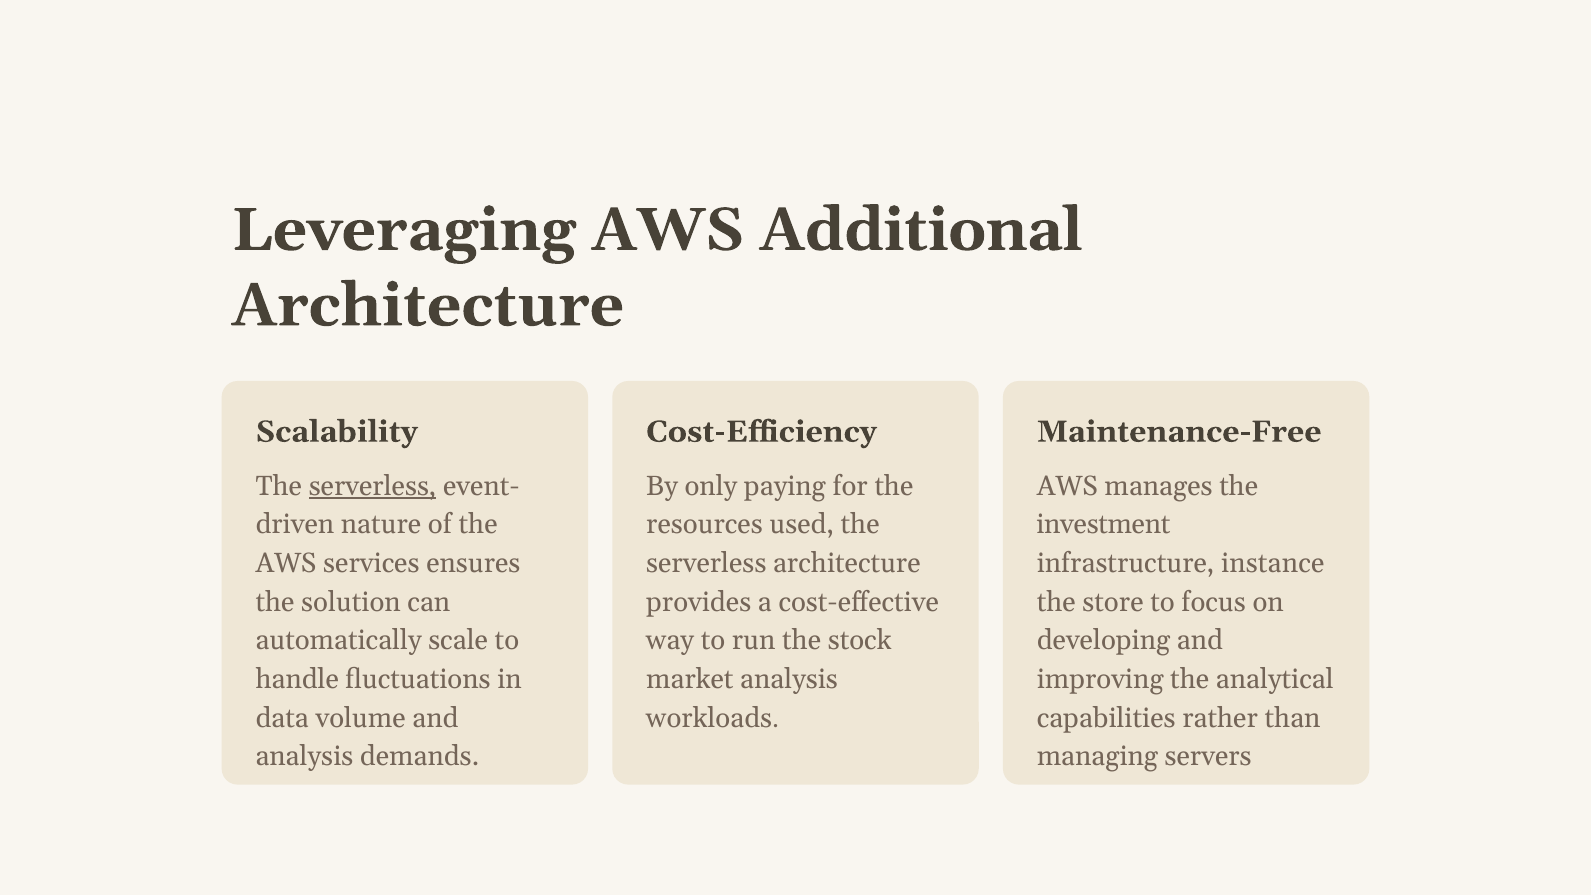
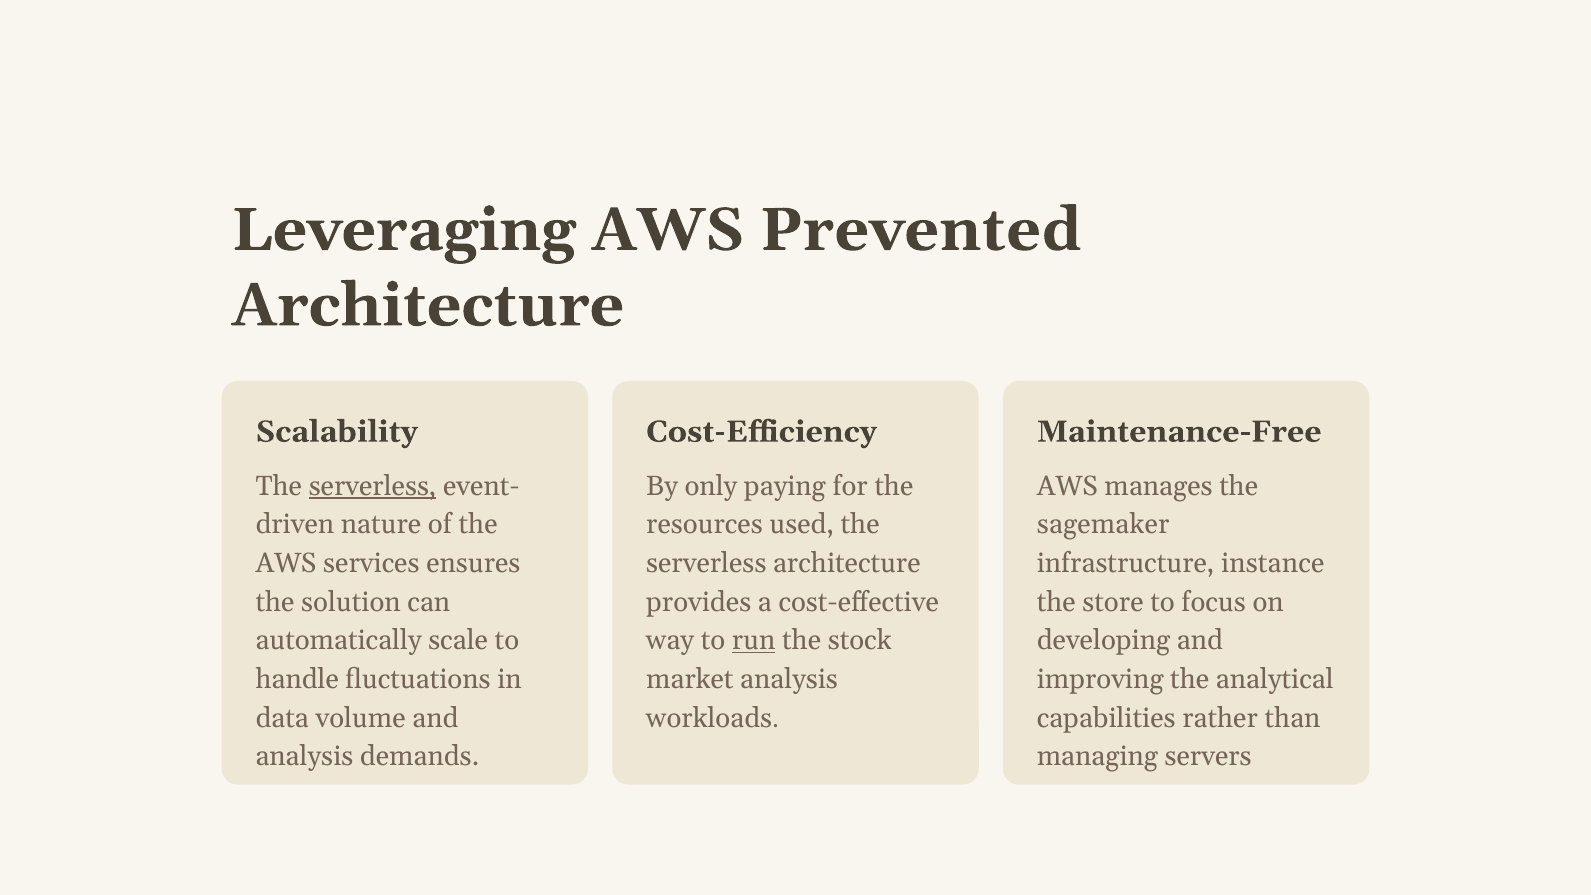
Additional: Additional -> Prevented (921, 230)
investment: investment -> sagemaker (1103, 525)
run underline: none -> present (754, 641)
